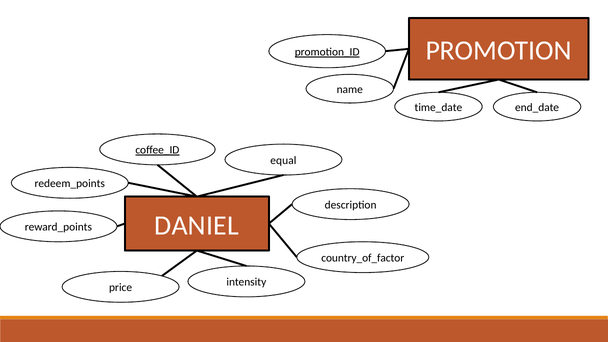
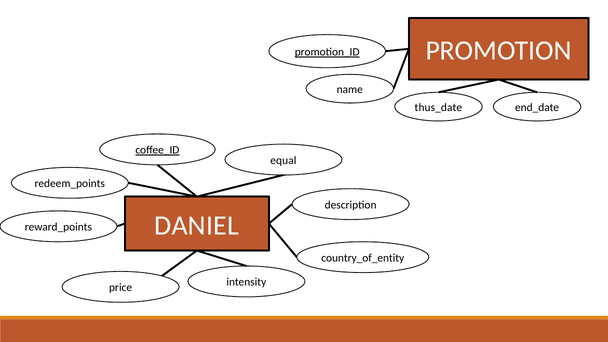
time_date: time_date -> thus_date (438, 107)
country_of_factor: country_of_factor -> country_of_entity (363, 258)
